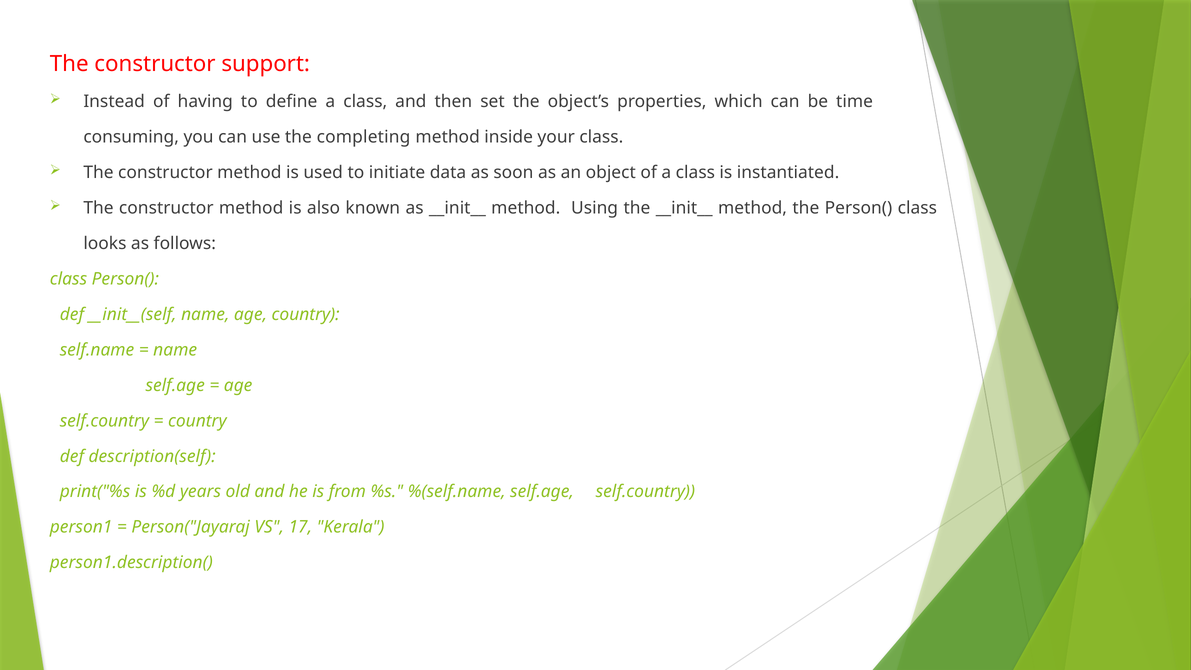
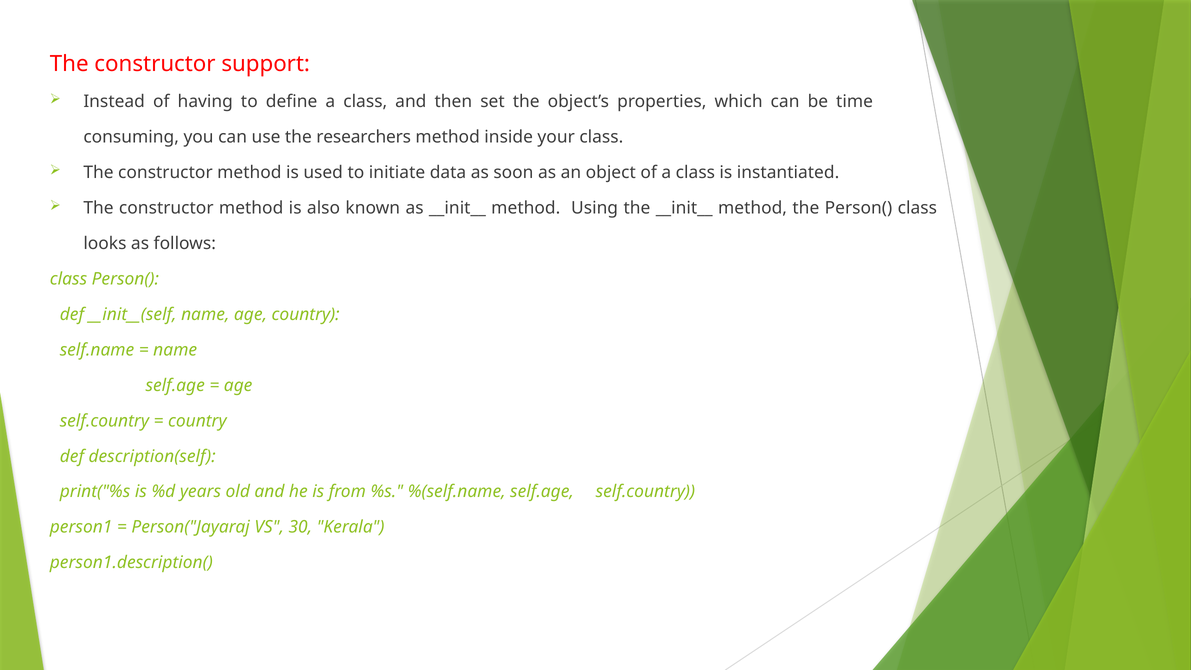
completing: completing -> researchers (364, 137)
17: 17 -> 30 (300, 527)
